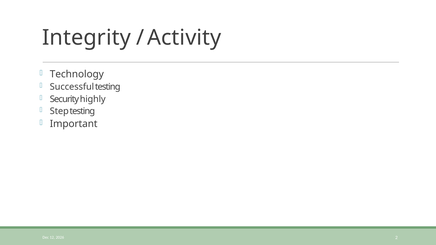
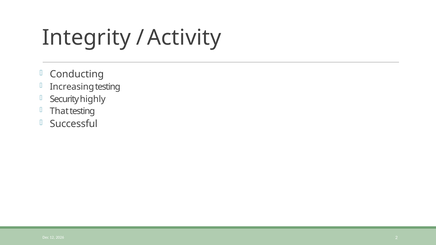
Technology: Technology -> Conducting (77, 74)
Successful: Successful -> Increasing (72, 87)
Step: Step -> That (59, 111)
Important: Important -> Successful (74, 124)
